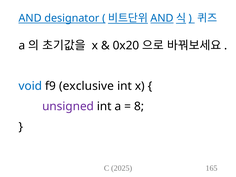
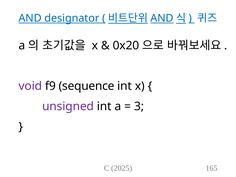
void colour: blue -> purple (30, 86)
exclusive: exclusive -> sequence (87, 86)
8: 8 -> 3 (139, 106)
